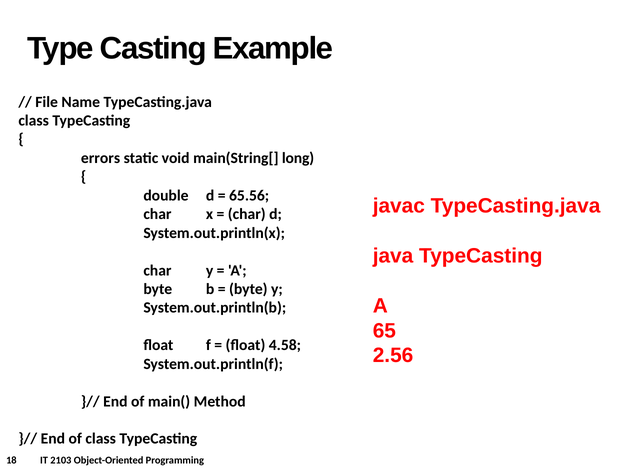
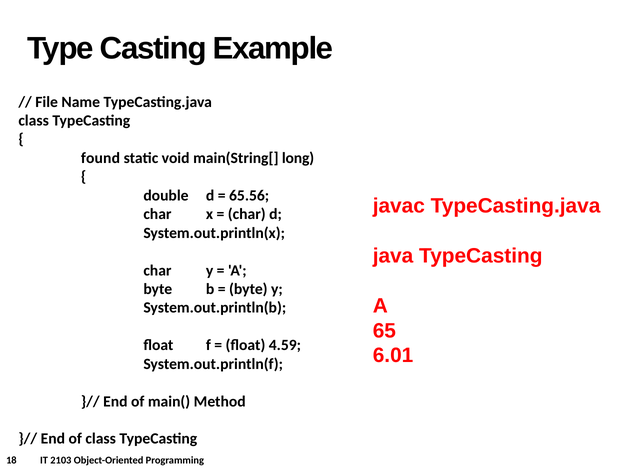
errors: errors -> found (100, 158)
4.58: 4.58 -> 4.59 (285, 346)
2.56: 2.56 -> 6.01 (393, 356)
